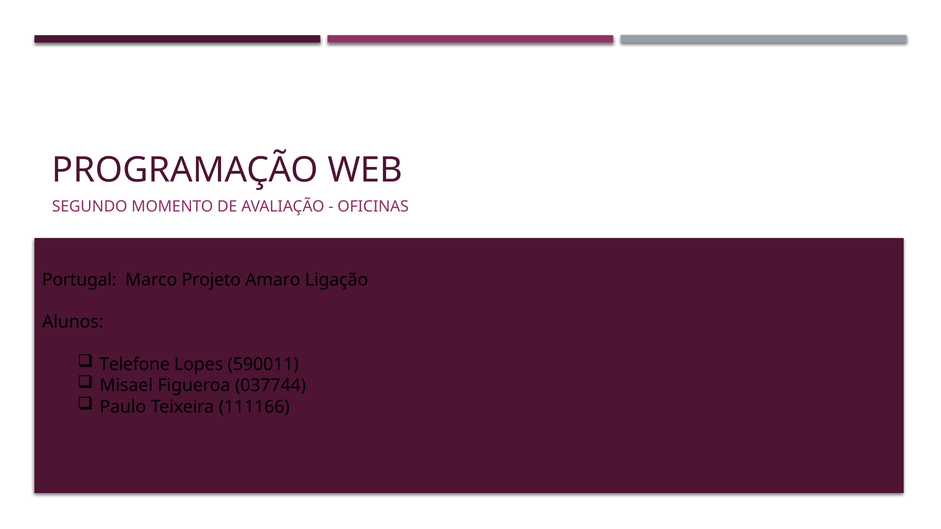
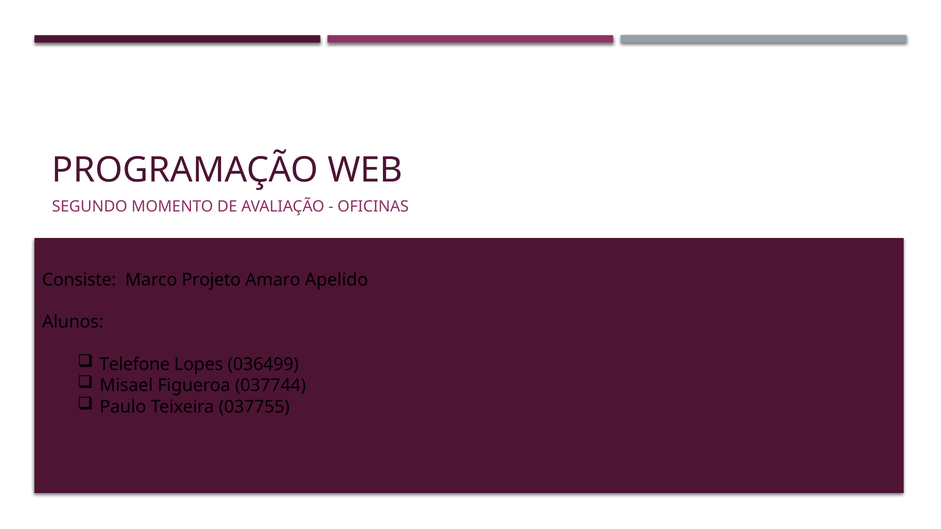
Portugal: Portugal -> Consiste (79, 280)
Ligação: Ligação -> Apelido (337, 280)
590011: 590011 -> 036499 (263, 365)
111166: 111166 -> 037755 (254, 407)
